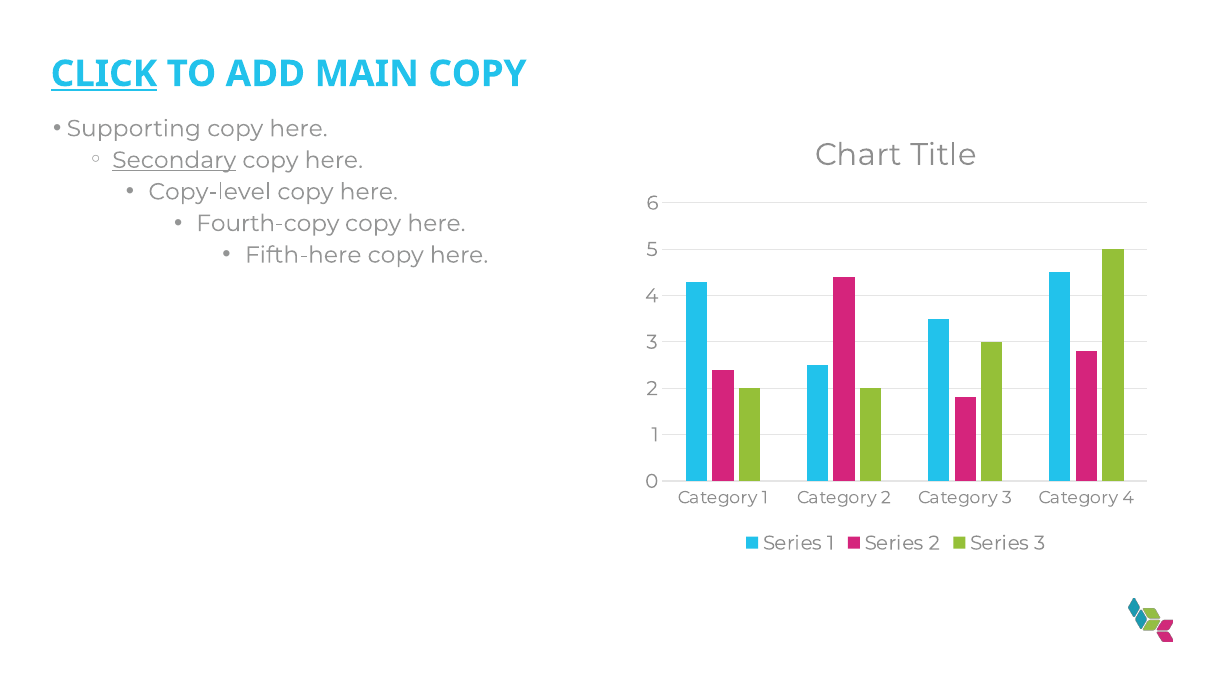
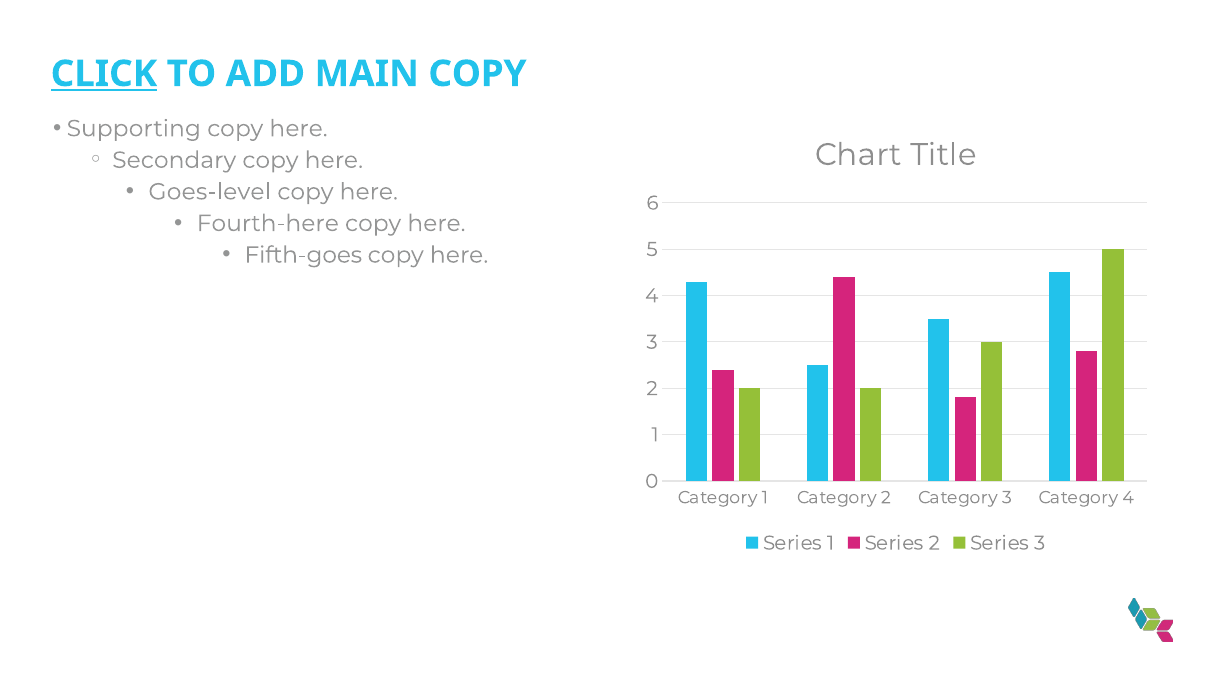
Secondary underline: present -> none (174, 160)
Copy-level: Copy-level -> Goes-level (210, 192)
Fourth-copy: Fourth-copy -> Fourth-here (268, 223)
Fifth-here: Fifth-here -> Fifth-goes (303, 255)
